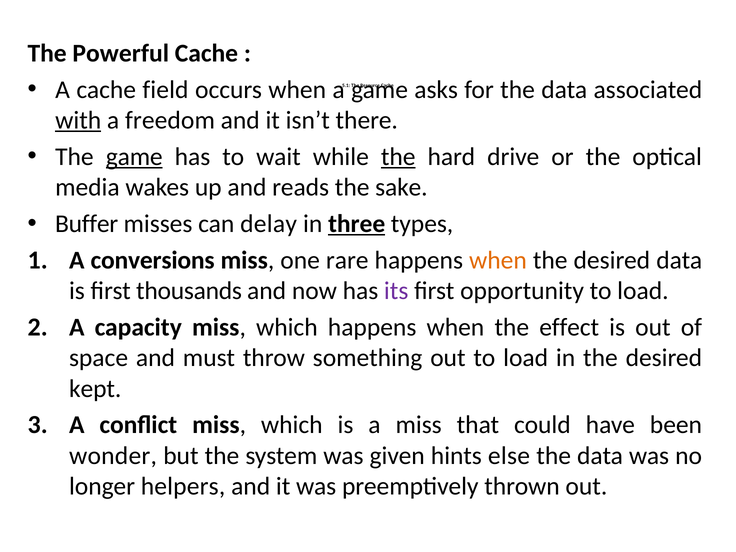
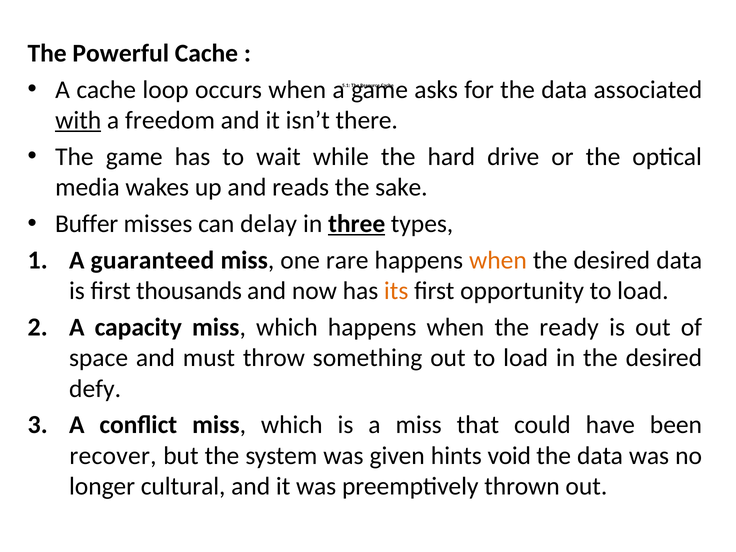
field: field -> loop (166, 90)
game underline: present -> none (134, 157)
the underline: present -> none (398, 157)
conversions: conversions -> guaranteed (152, 260)
its colour: purple -> orange (396, 291)
effect: effect -> ready (569, 327)
kept: kept -> defy (95, 389)
wonder: wonder -> recover (113, 456)
else: else -> void (509, 456)
helpers: helpers -> cultural (183, 486)
